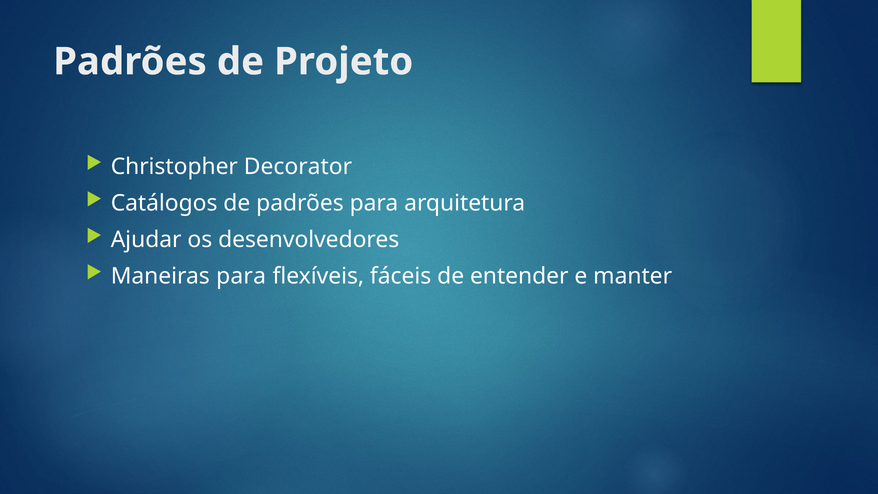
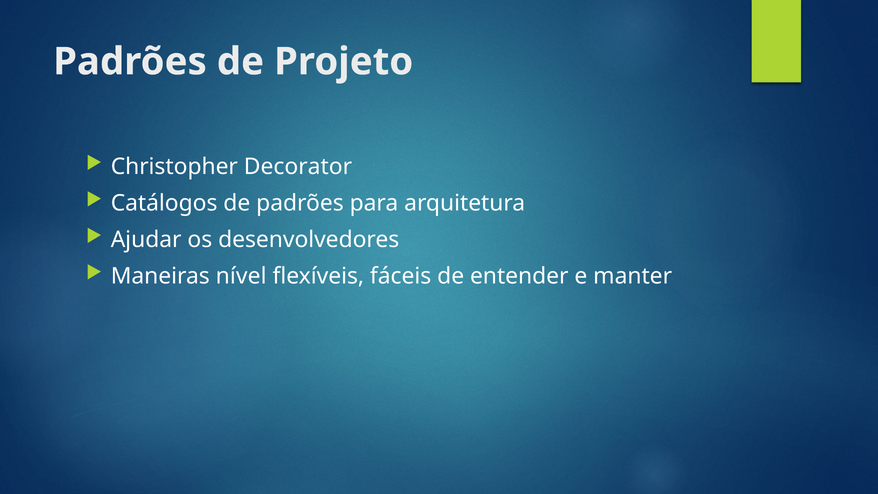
Maneiras para: para -> nível (241, 276)
